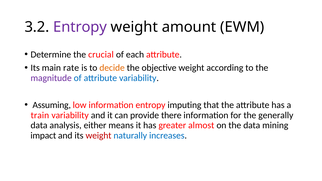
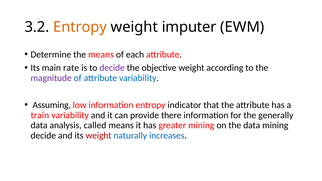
Entropy colour: purple -> orange (80, 27)
amount: amount -> imputer (189, 27)
the crucial: crucial -> means (101, 54)
decide colour: orange -> purple (112, 68)
imputing: imputing -> indicator (184, 105)
either: either -> called (95, 125)
greater almost: almost -> mining (201, 125)
impact: impact -> decide (43, 136)
